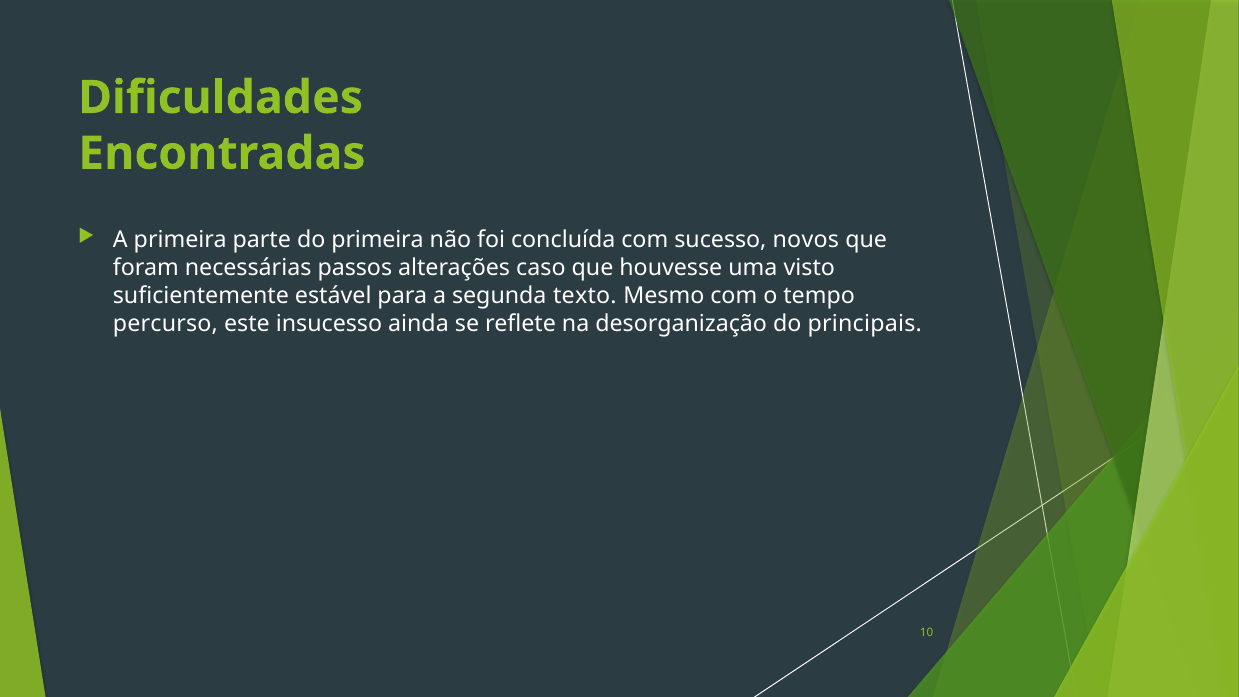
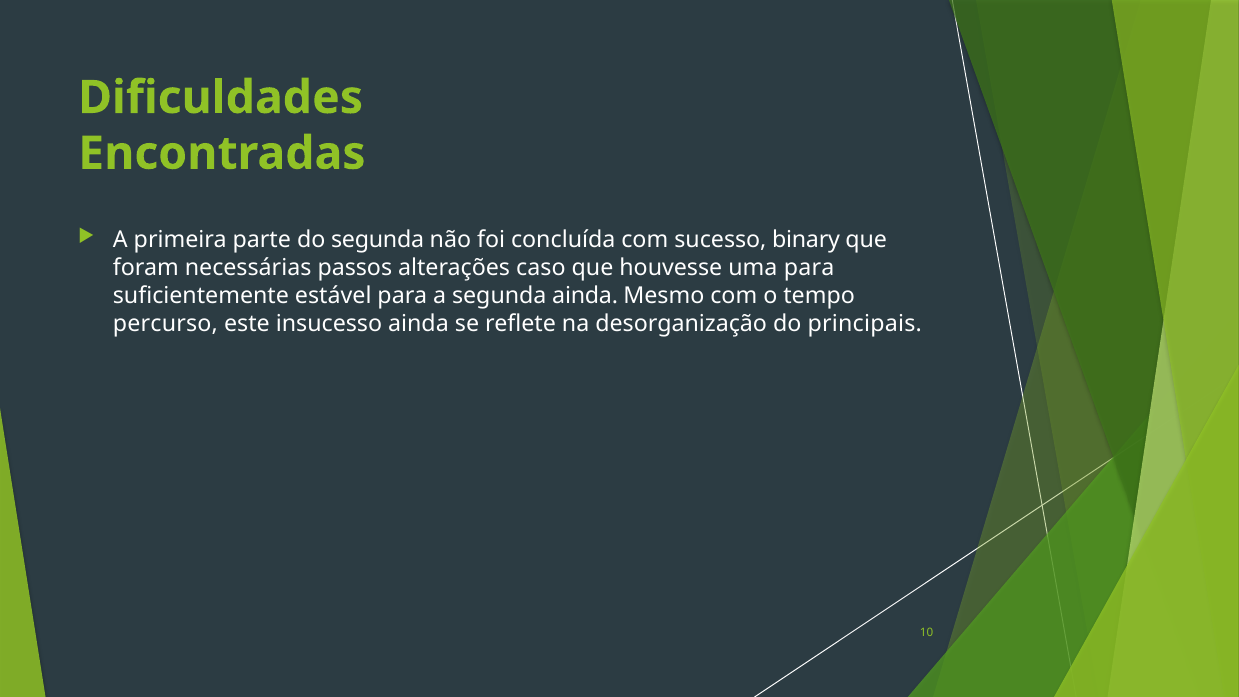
do primeira: primeira -> segunda (378, 240)
novos: novos -> binary (806, 240)
uma visto: visto -> para (809, 268)
segunda texto: texto -> ainda (585, 296)
